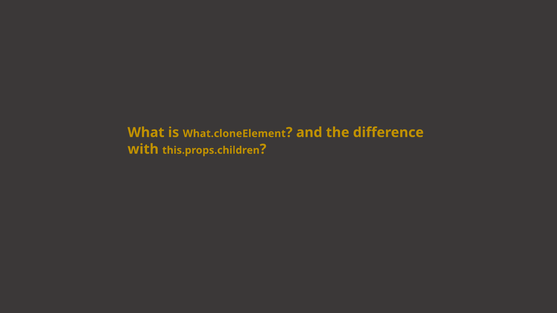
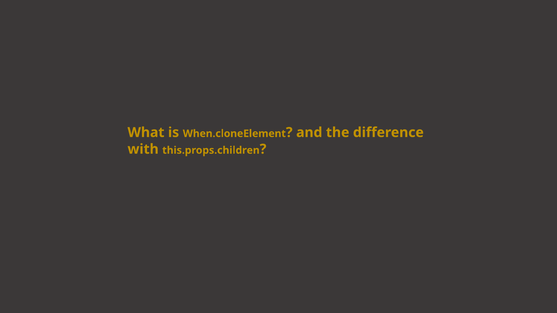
What.cloneElement: What.cloneElement -> When.cloneElement (234, 134)
